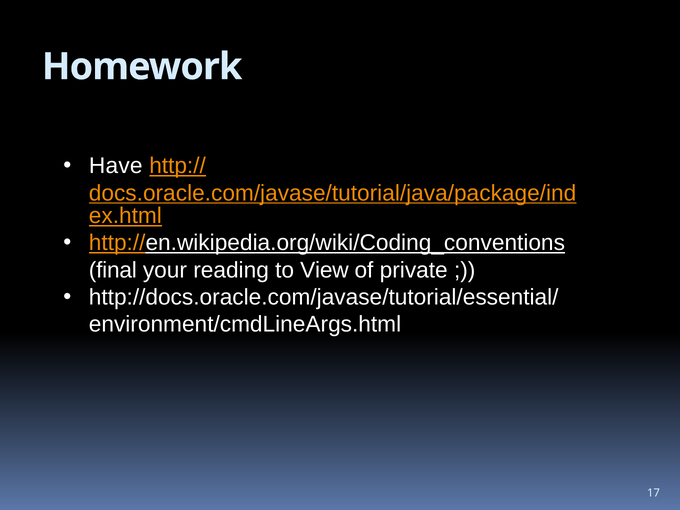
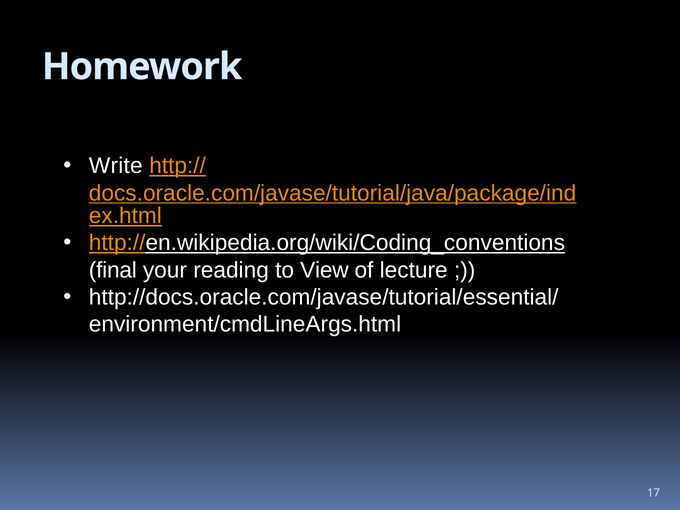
Have: Have -> Write (116, 166)
private: private -> lecture (414, 270)
